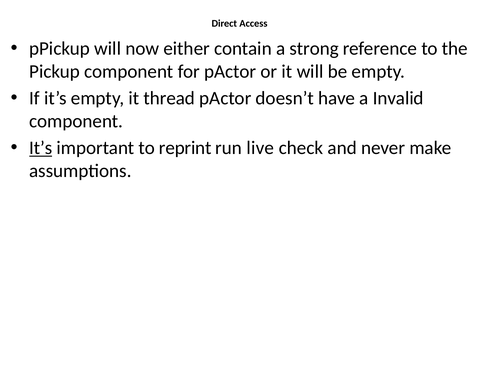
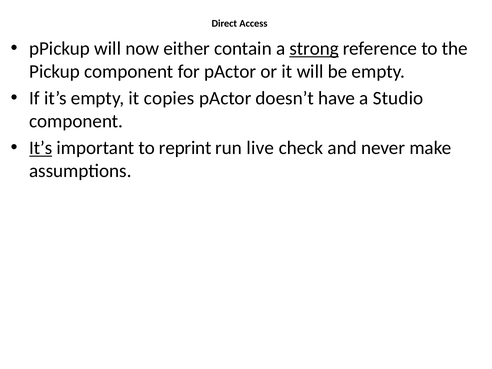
strong underline: none -> present (314, 49)
thread: thread -> copies (169, 98)
Invalid: Invalid -> Studio (398, 98)
